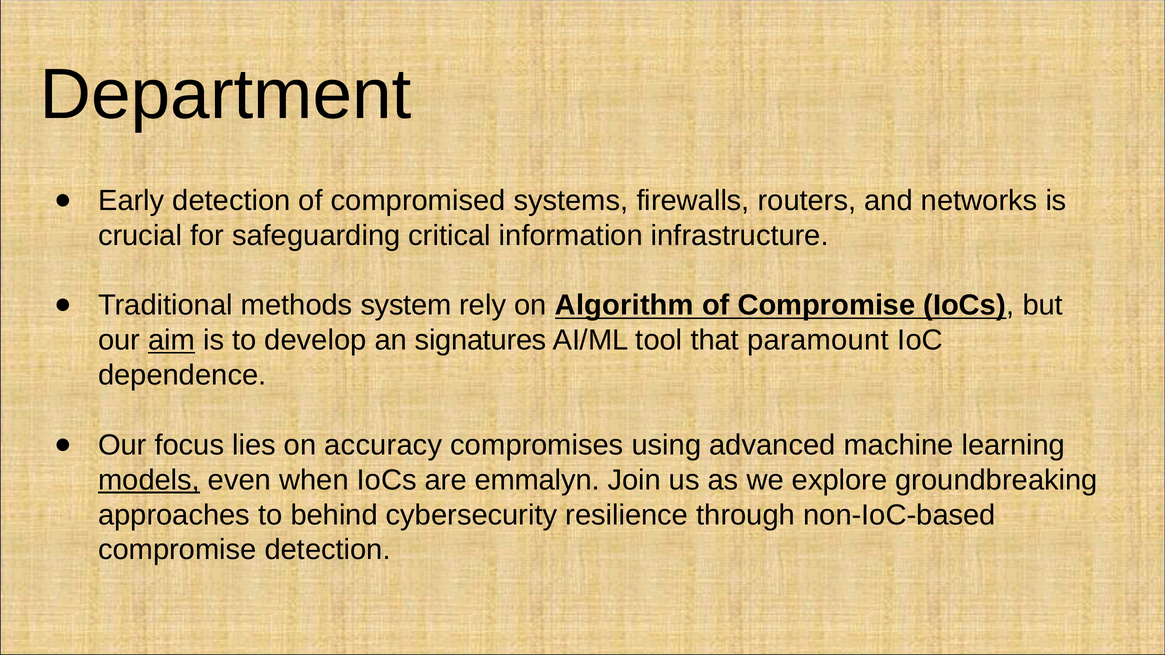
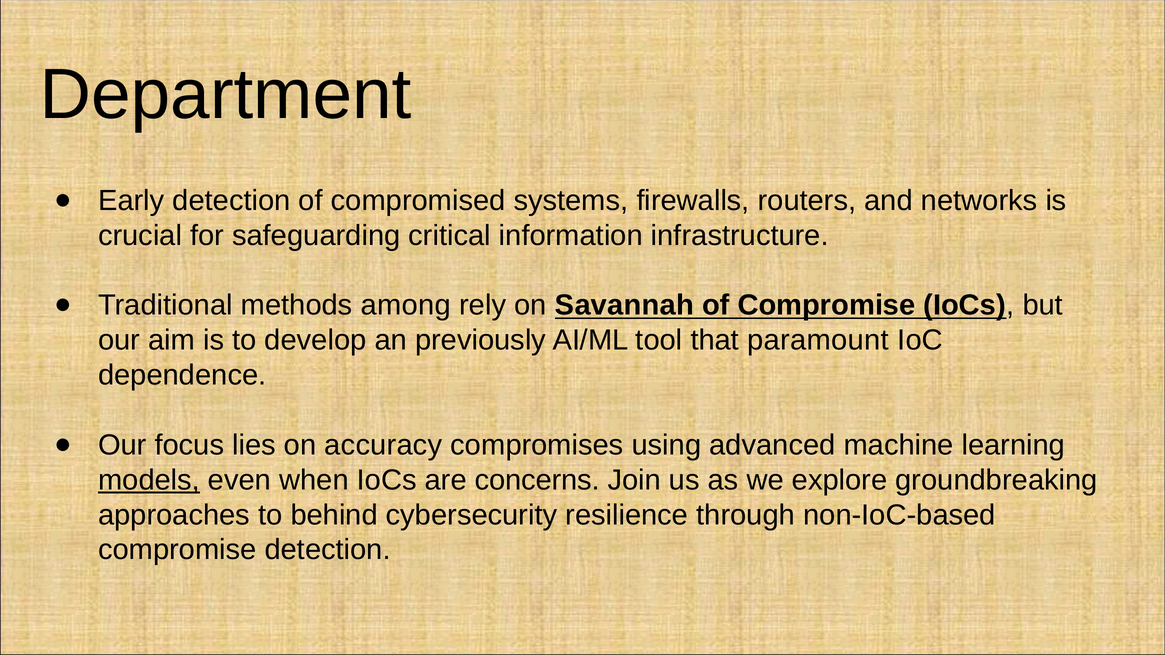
system: system -> among (406, 305)
Algorithm: Algorithm -> Savannah (624, 305)
aim underline: present -> none (172, 340)
signatures: signatures -> previously (481, 340)
emmalyn: emmalyn -> concerns (537, 480)
